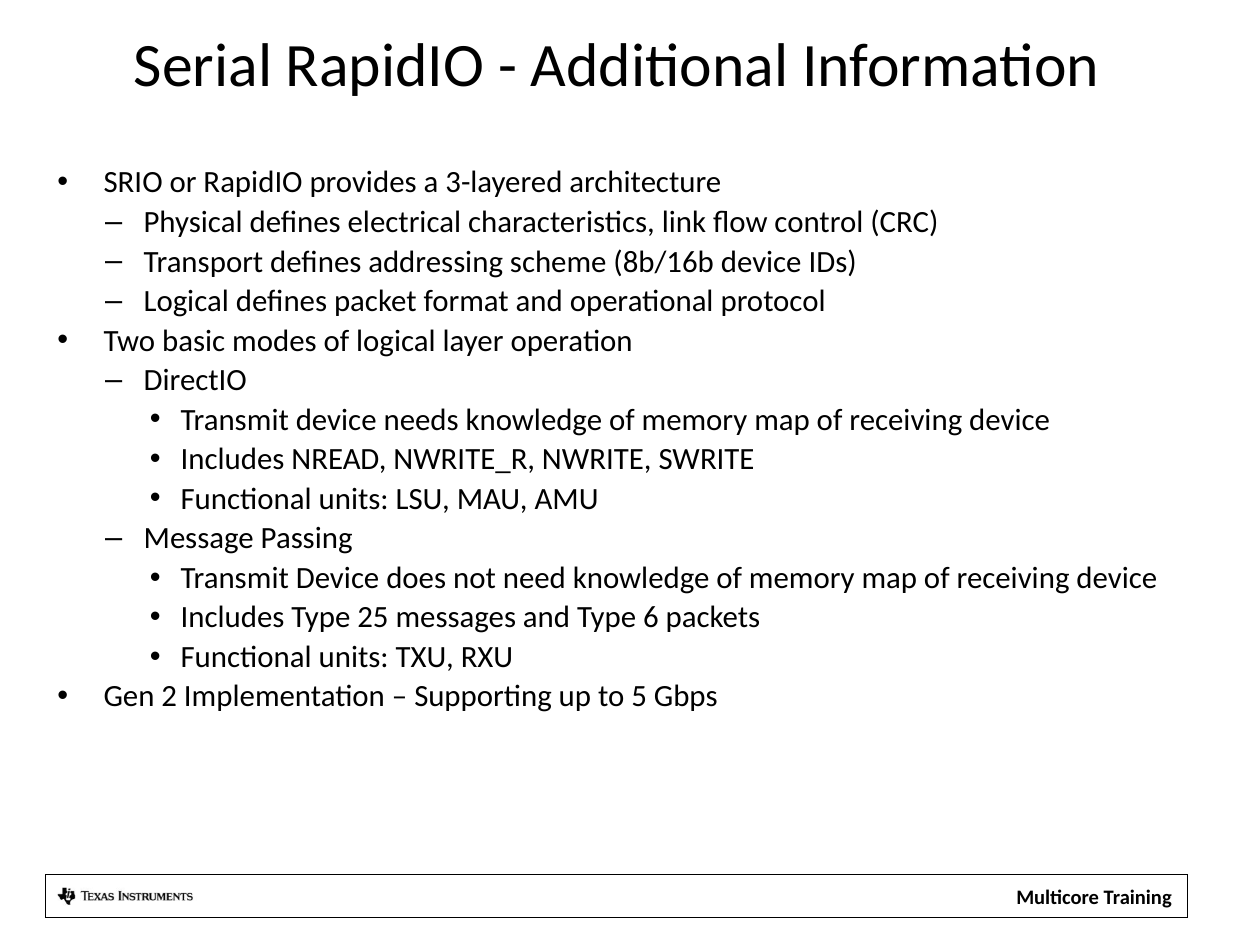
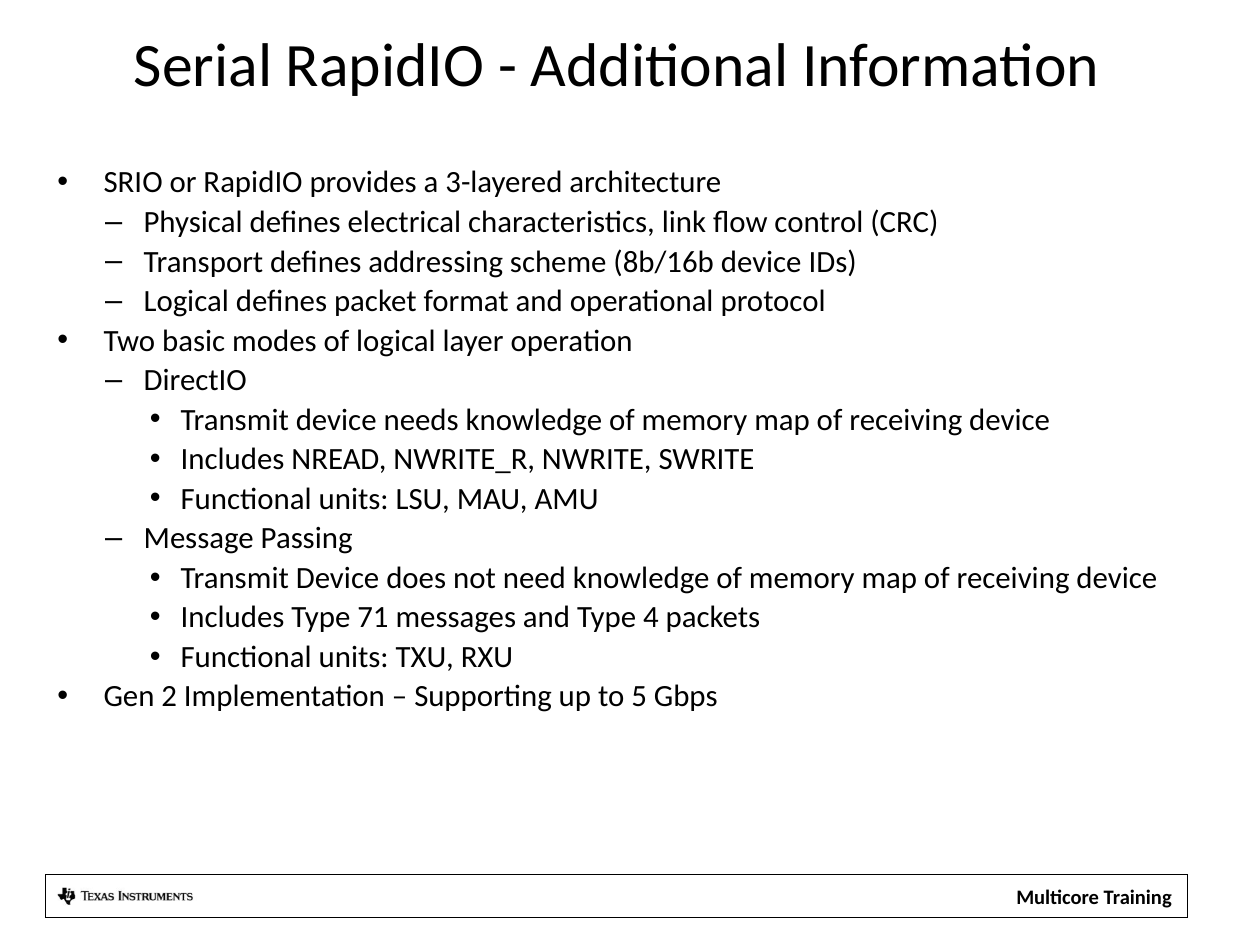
25: 25 -> 71 (373, 617)
6: 6 -> 4 (651, 617)
